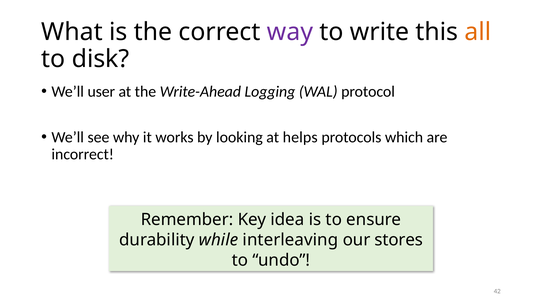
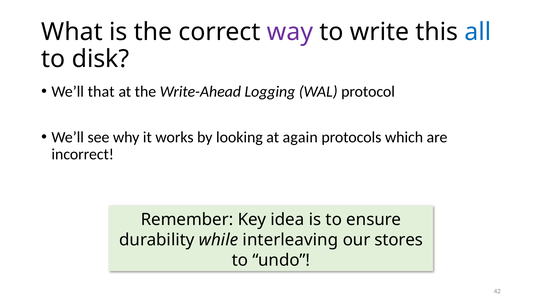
all colour: orange -> blue (478, 32)
user: user -> that (101, 92)
helps: helps -> again (300, 137)
